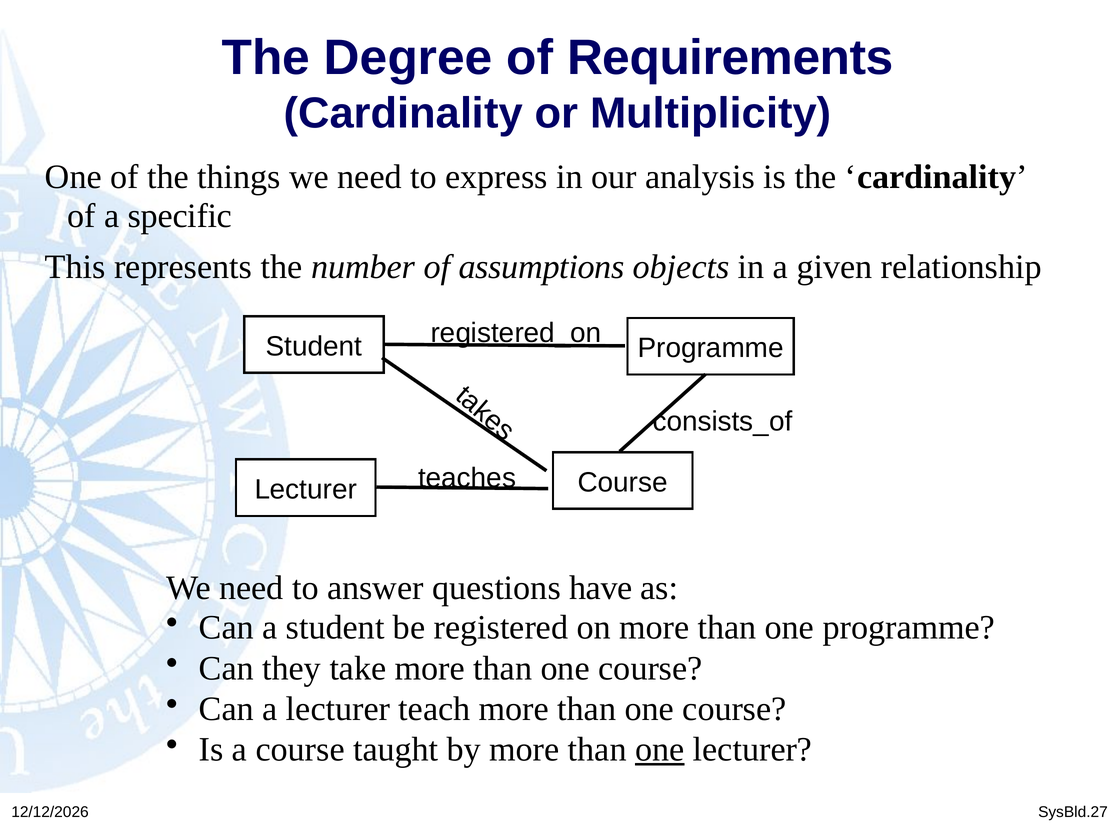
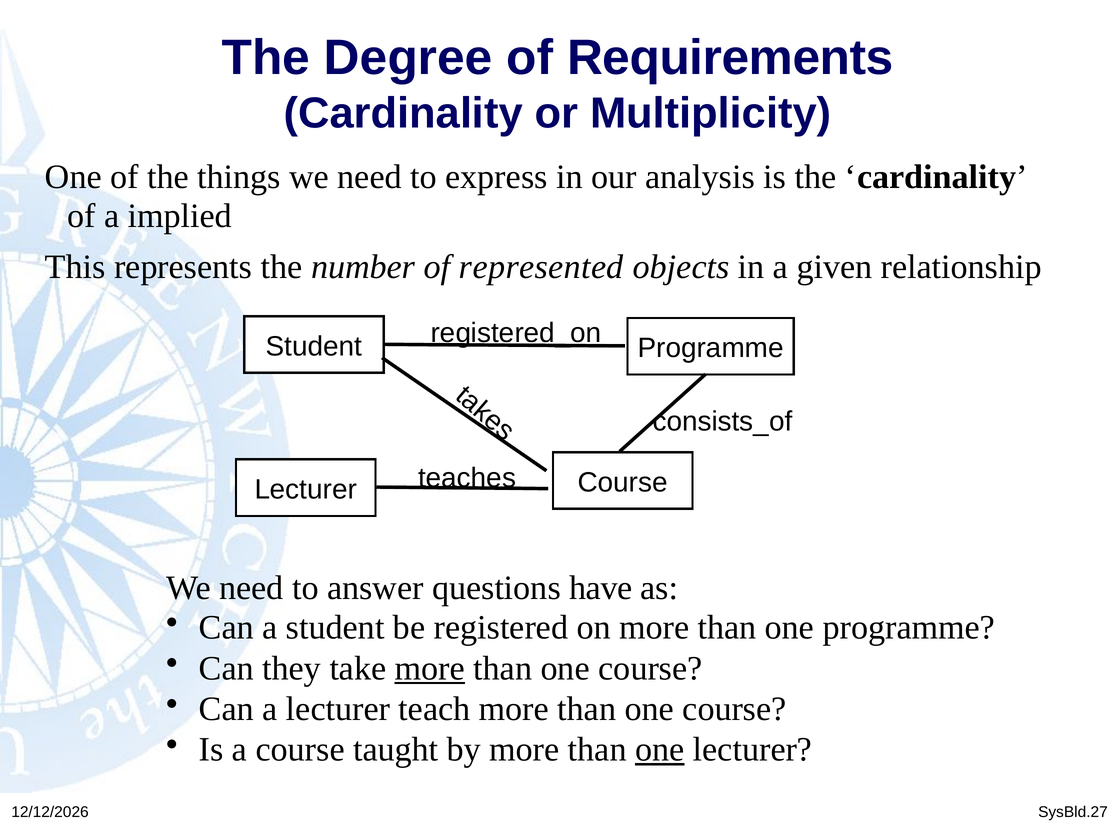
specific: specific -> implied (180, 216)
assumptions: assumptions -> represented (541, 267)
more underline: none -> present (430, 668)
